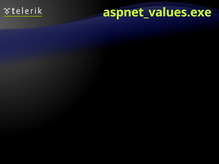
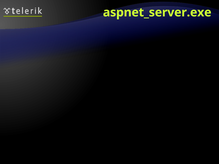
aspnet_values.exe: aspnet_values.exe -> aspnet_server.exe (157, 12)
